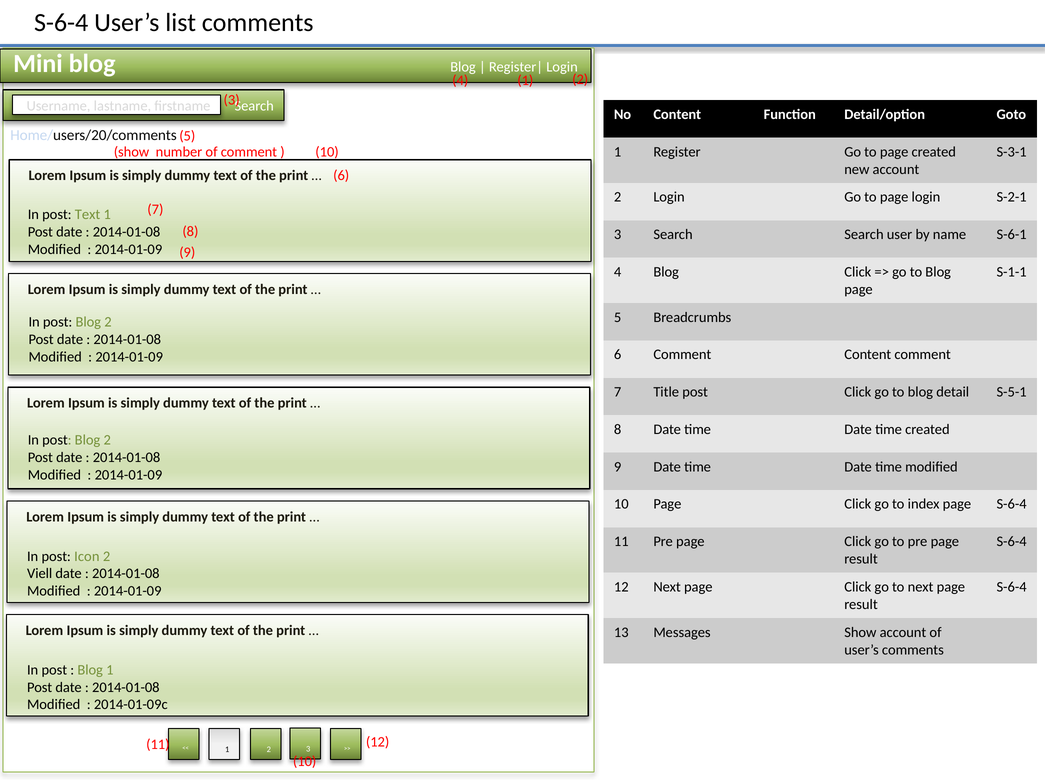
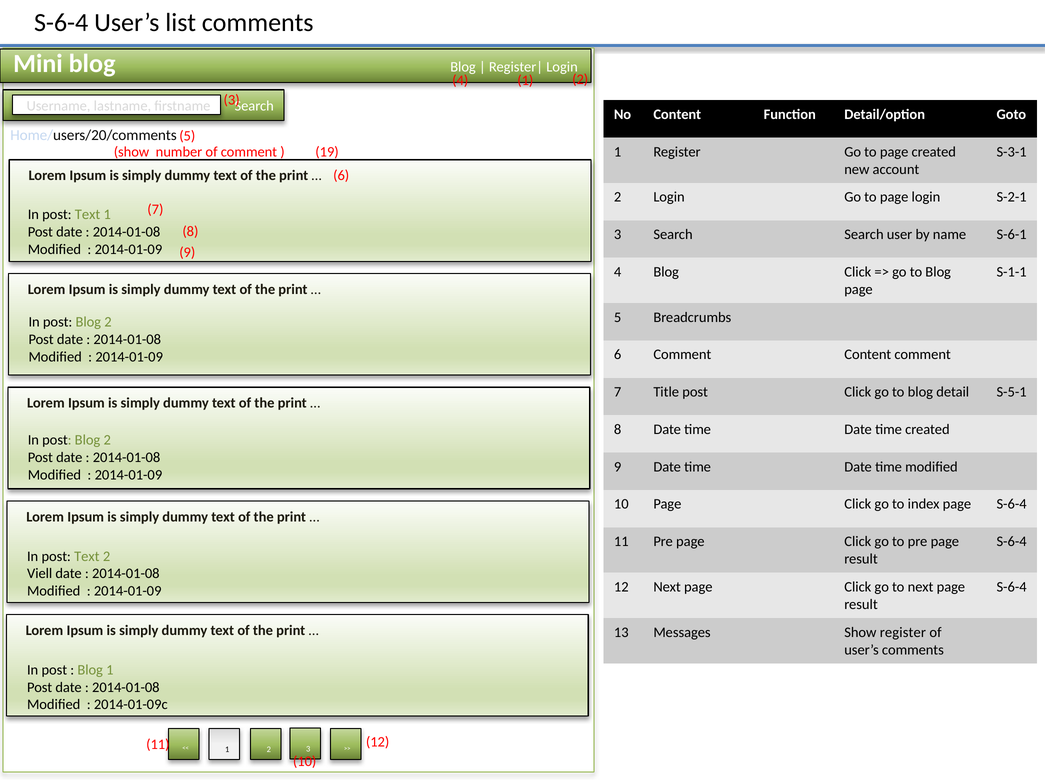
10: 10 -> 19 (327, 152)
Icon: Icon -> Text (87, 556)
Show account: account -> register (903, 632)
